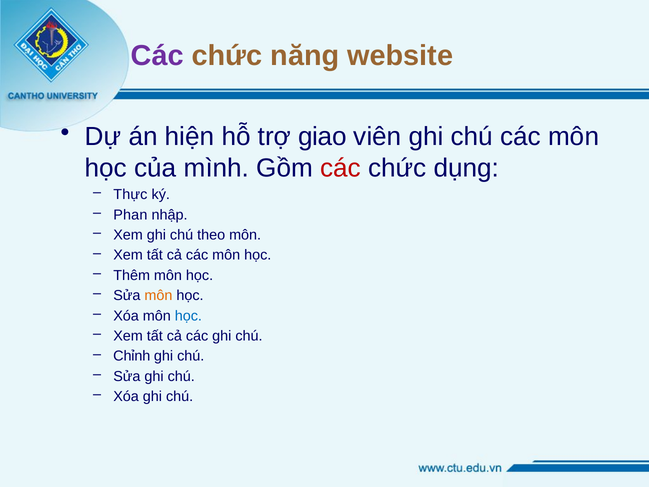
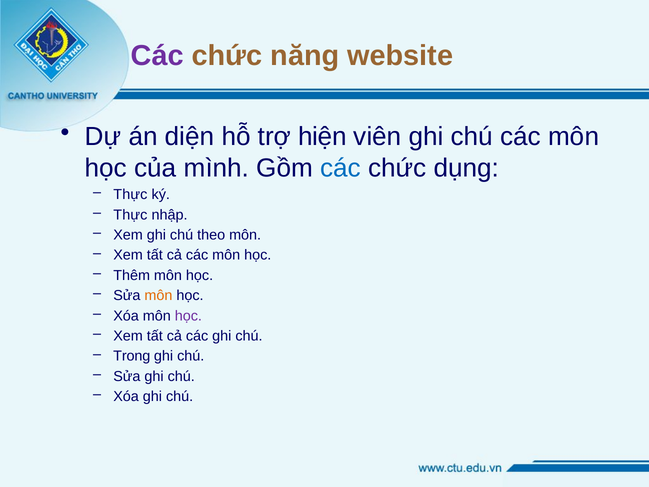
hiện: hiện -> diện (190, 137)
giao: giao -> hiện (322, 137)
các colour: red -> blue (341, 168)
Phan: Phan -> Thực (130, 215)
học colour: blue -> purple (188, 316)
Chỉnh: Chỉnh -> Trong (132, 356)
